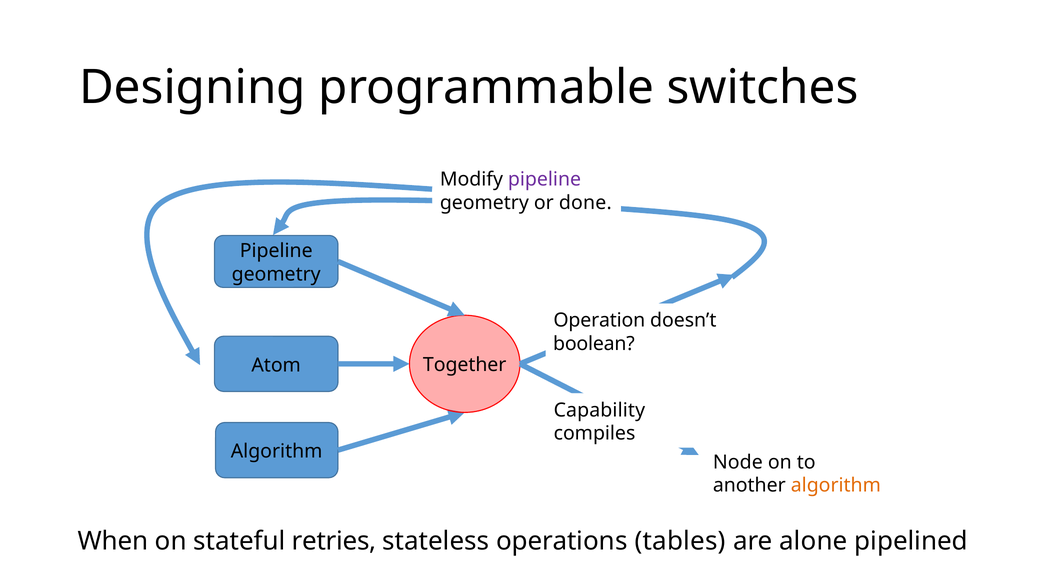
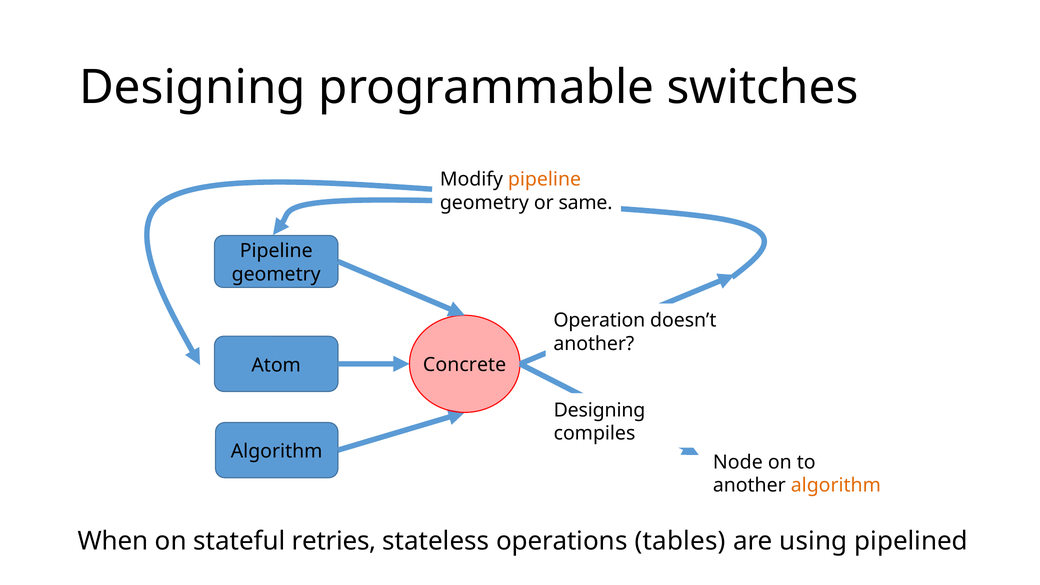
pipeline colour: purple -> orange (545, 179)
done: done -> same (586, 203)
boolean: boolean -> another (594, 344)
Together: Together -> Concrete (465, 365)
Capability: Capability -> Designing (599, 410)
alone: alone -> using (813, 541)
